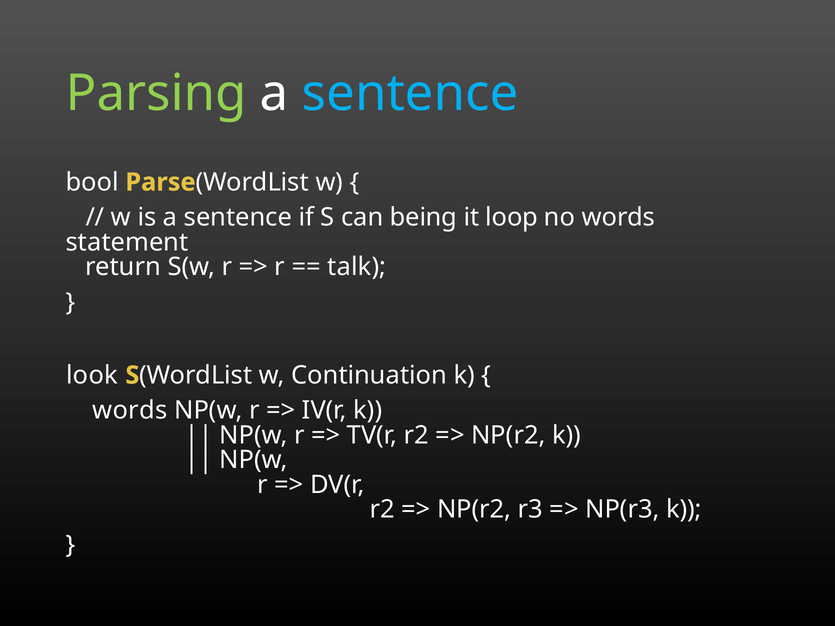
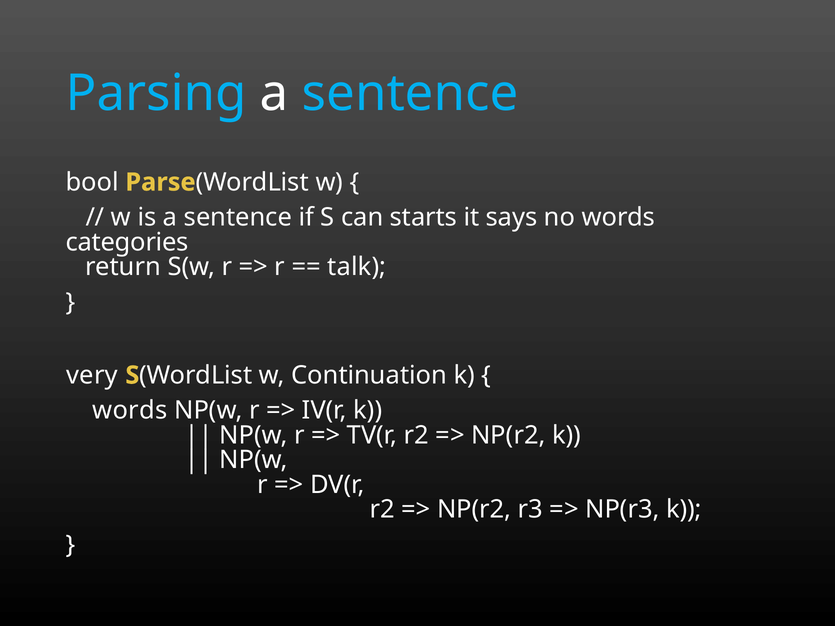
Parsing colour: light green -> light blue (156, 94)
being: being -> starts (423, 217)
loop: loop -> says (512, 217)
statement: statement -> categories (127, 242)
look: look -> very (92, 375)
